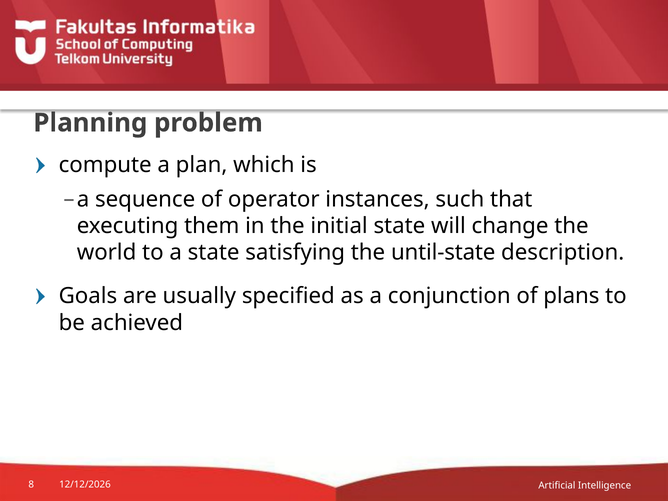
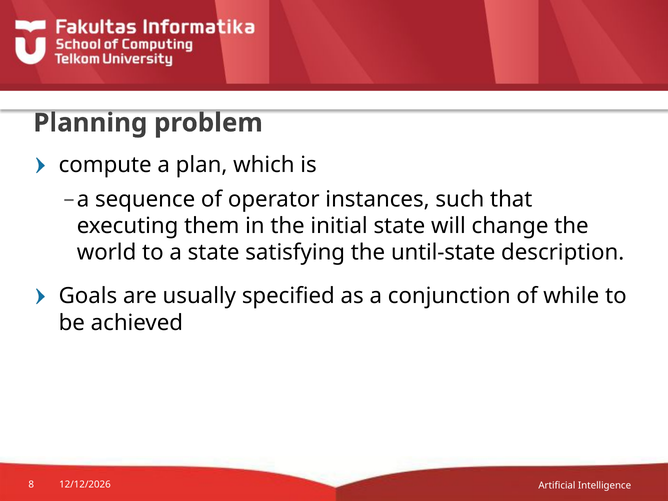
plans: plans -> while (571, 296)
